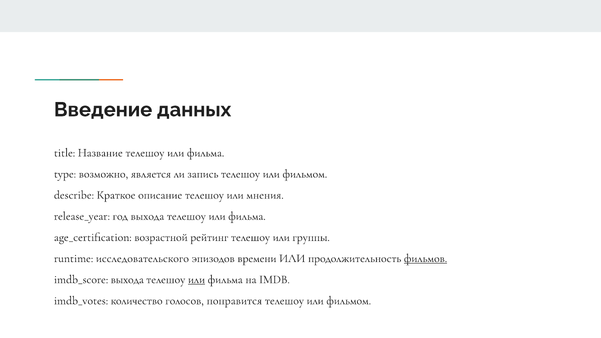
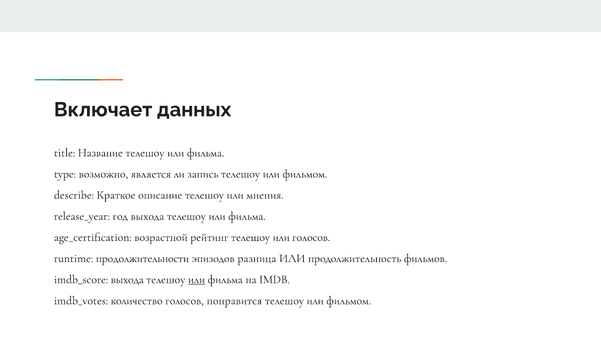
Введение: Введение -> Включает (103, 110)
или группы: группы -> голосов (311, 237)
исследовательского: исследовательского -> продолжительности (142, 258)
времени: времени -> разница (257, 258)
фильмов underline: present -> none (426, 258)
